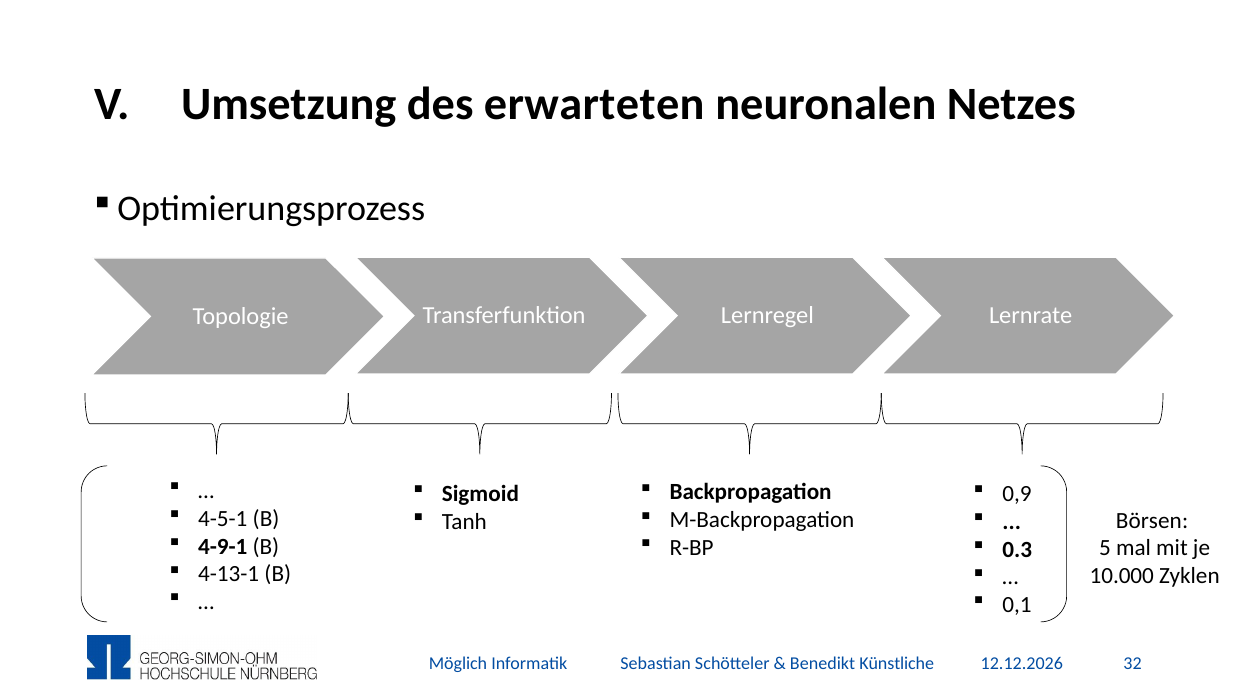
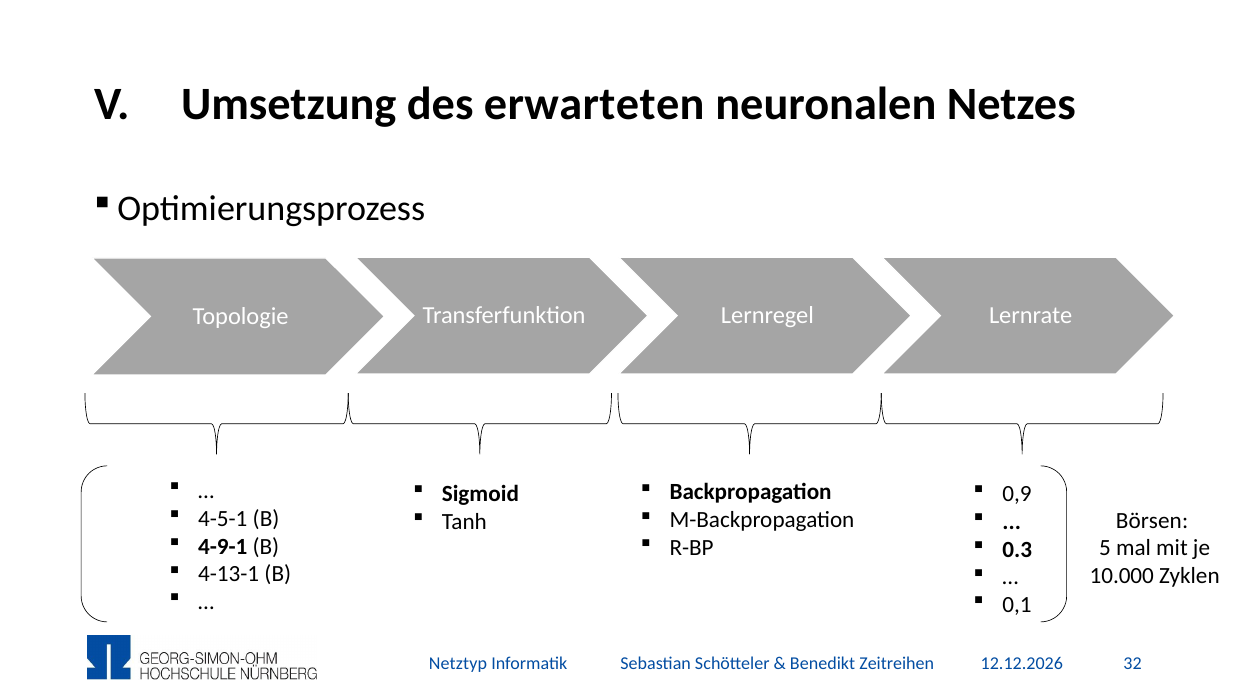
Möglich: Möglich -> Netztyp (458, 664)
Künstliche: Künstliche -> Zeitreihen (897, 664)
